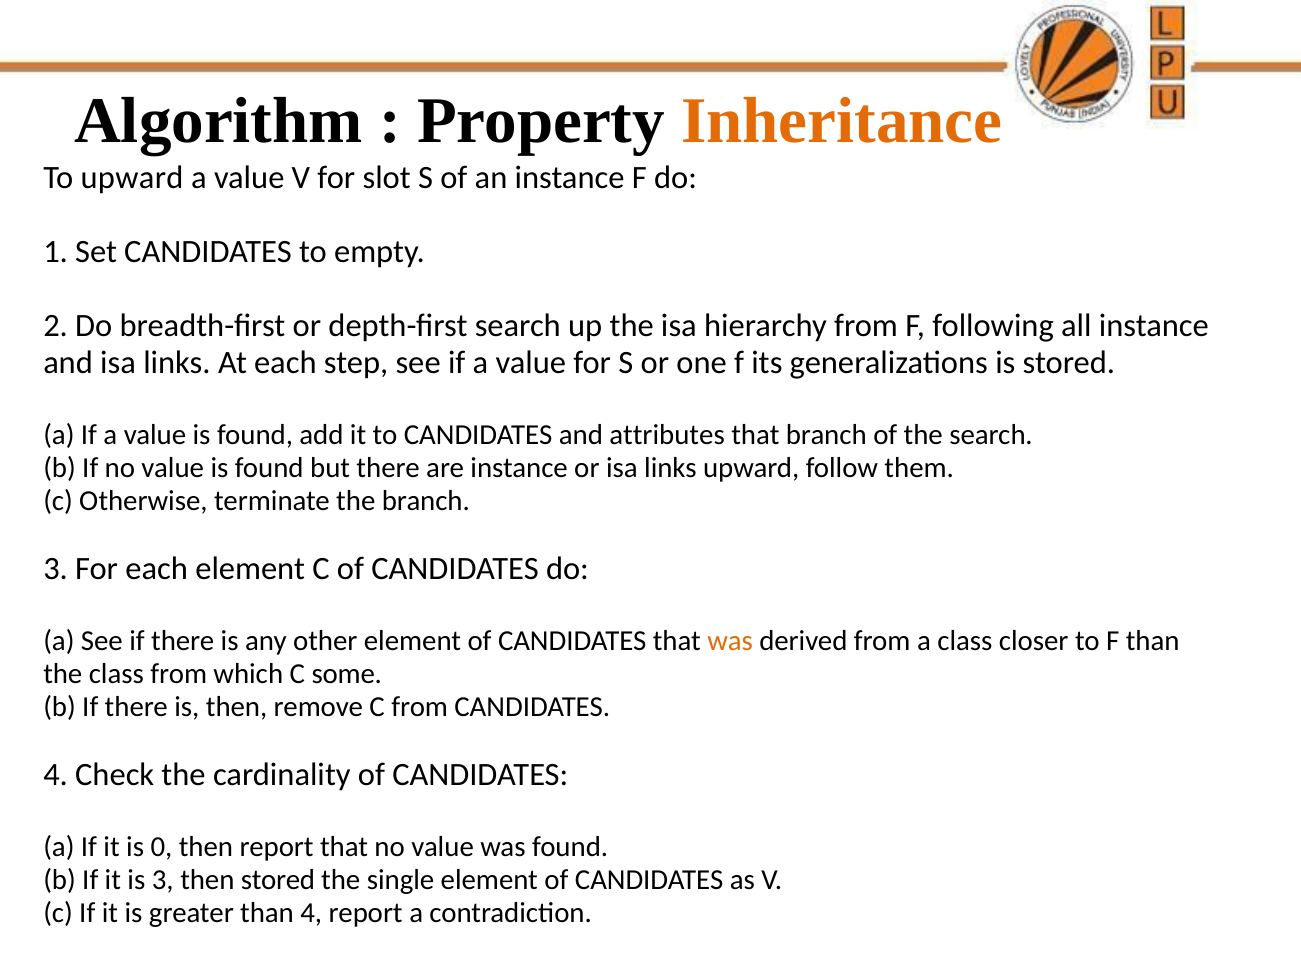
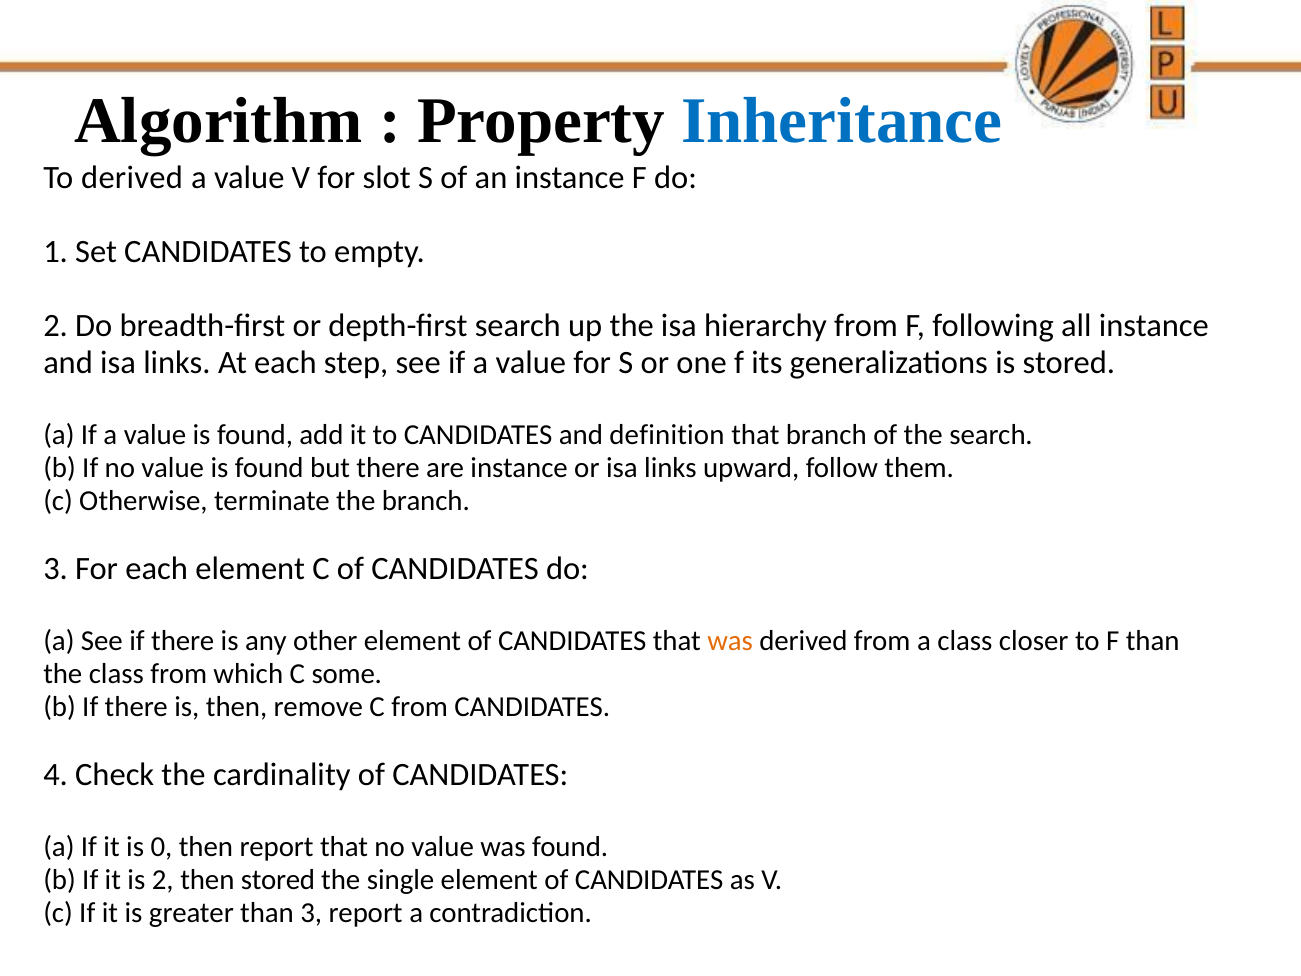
Inheritance colour: orange -> blue (842, 121)
To upward: upward -> derived (132, 178)
attributes: attributes -> definition (667, 435)
is 3: 3 -> 2 (163, 880)
than 4: 4 -> 3 (311, 913)
